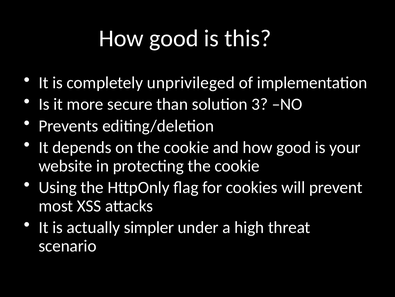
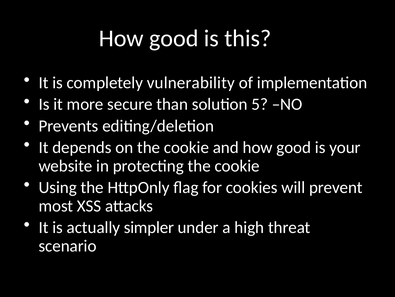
unprivileged: unprivileged -> vulnerability (191, 82)
3: 3 -> 5 (260, 104)
